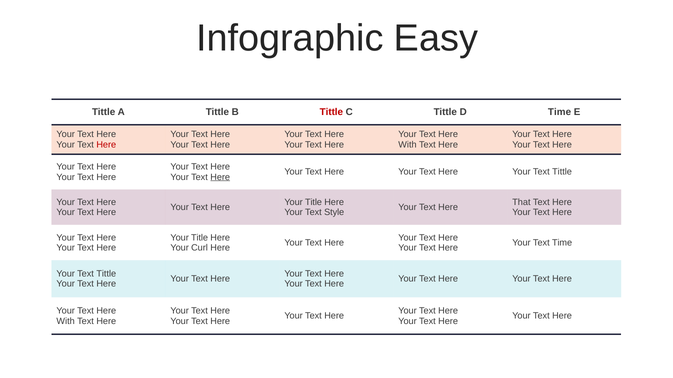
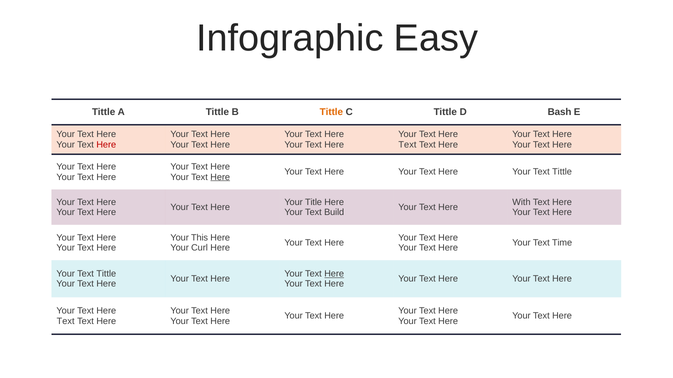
Tittle colour: red -> orange (331, 112)
D Time: Time -> Bash (560, 112)
With: With -> Text (407, 145)
That: That -> With (521, 203)
Style: Style -> Build (334, 213)
Title: Title -> This (200, 238)
Here underline: none -> present (334, 274)
With: With -> Text (66, 322)
